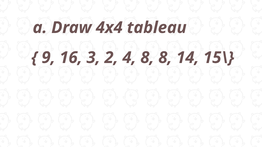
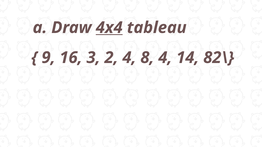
4x4 underline: none -> present (109, 28)
8 8: 8 -> 4 (165, 58)
15\: 15\ -> 82\ (219, 58)
